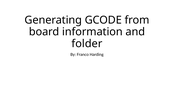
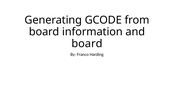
folder: folder -> board (87, 43)
